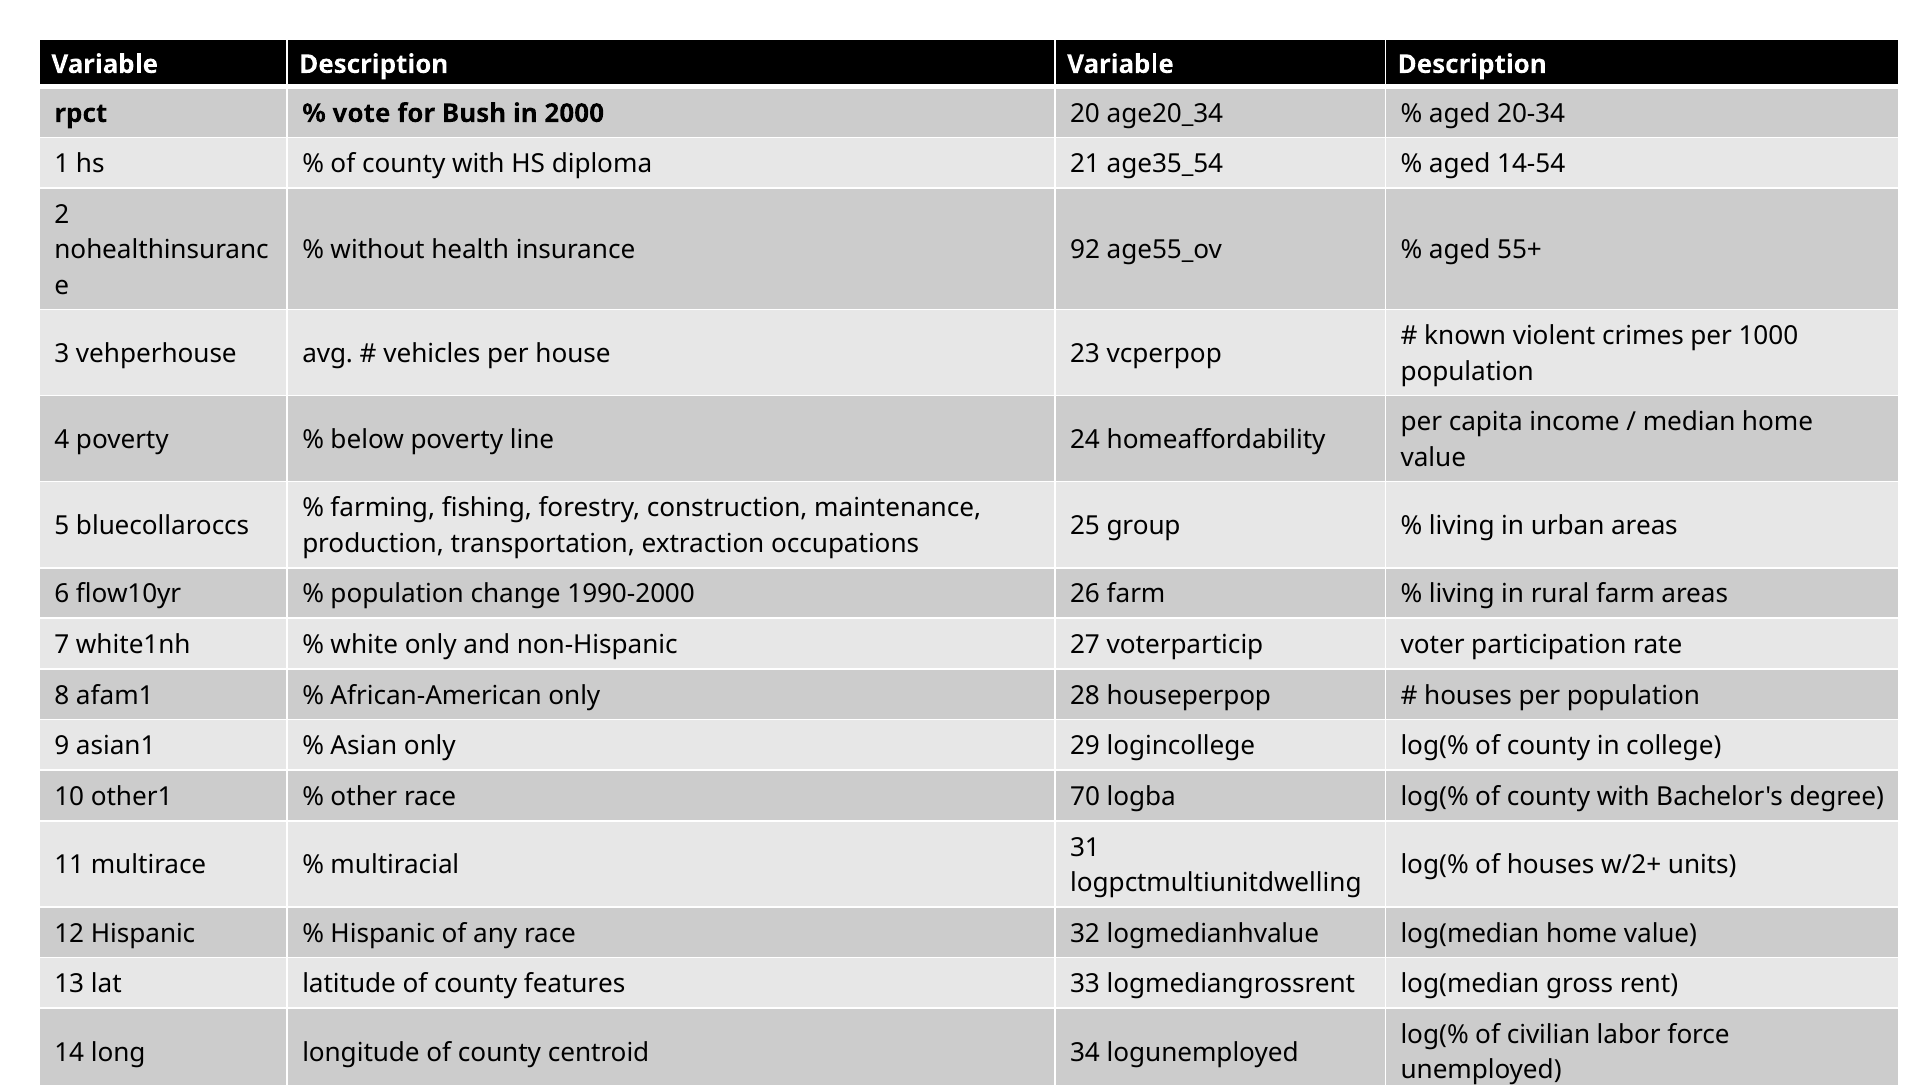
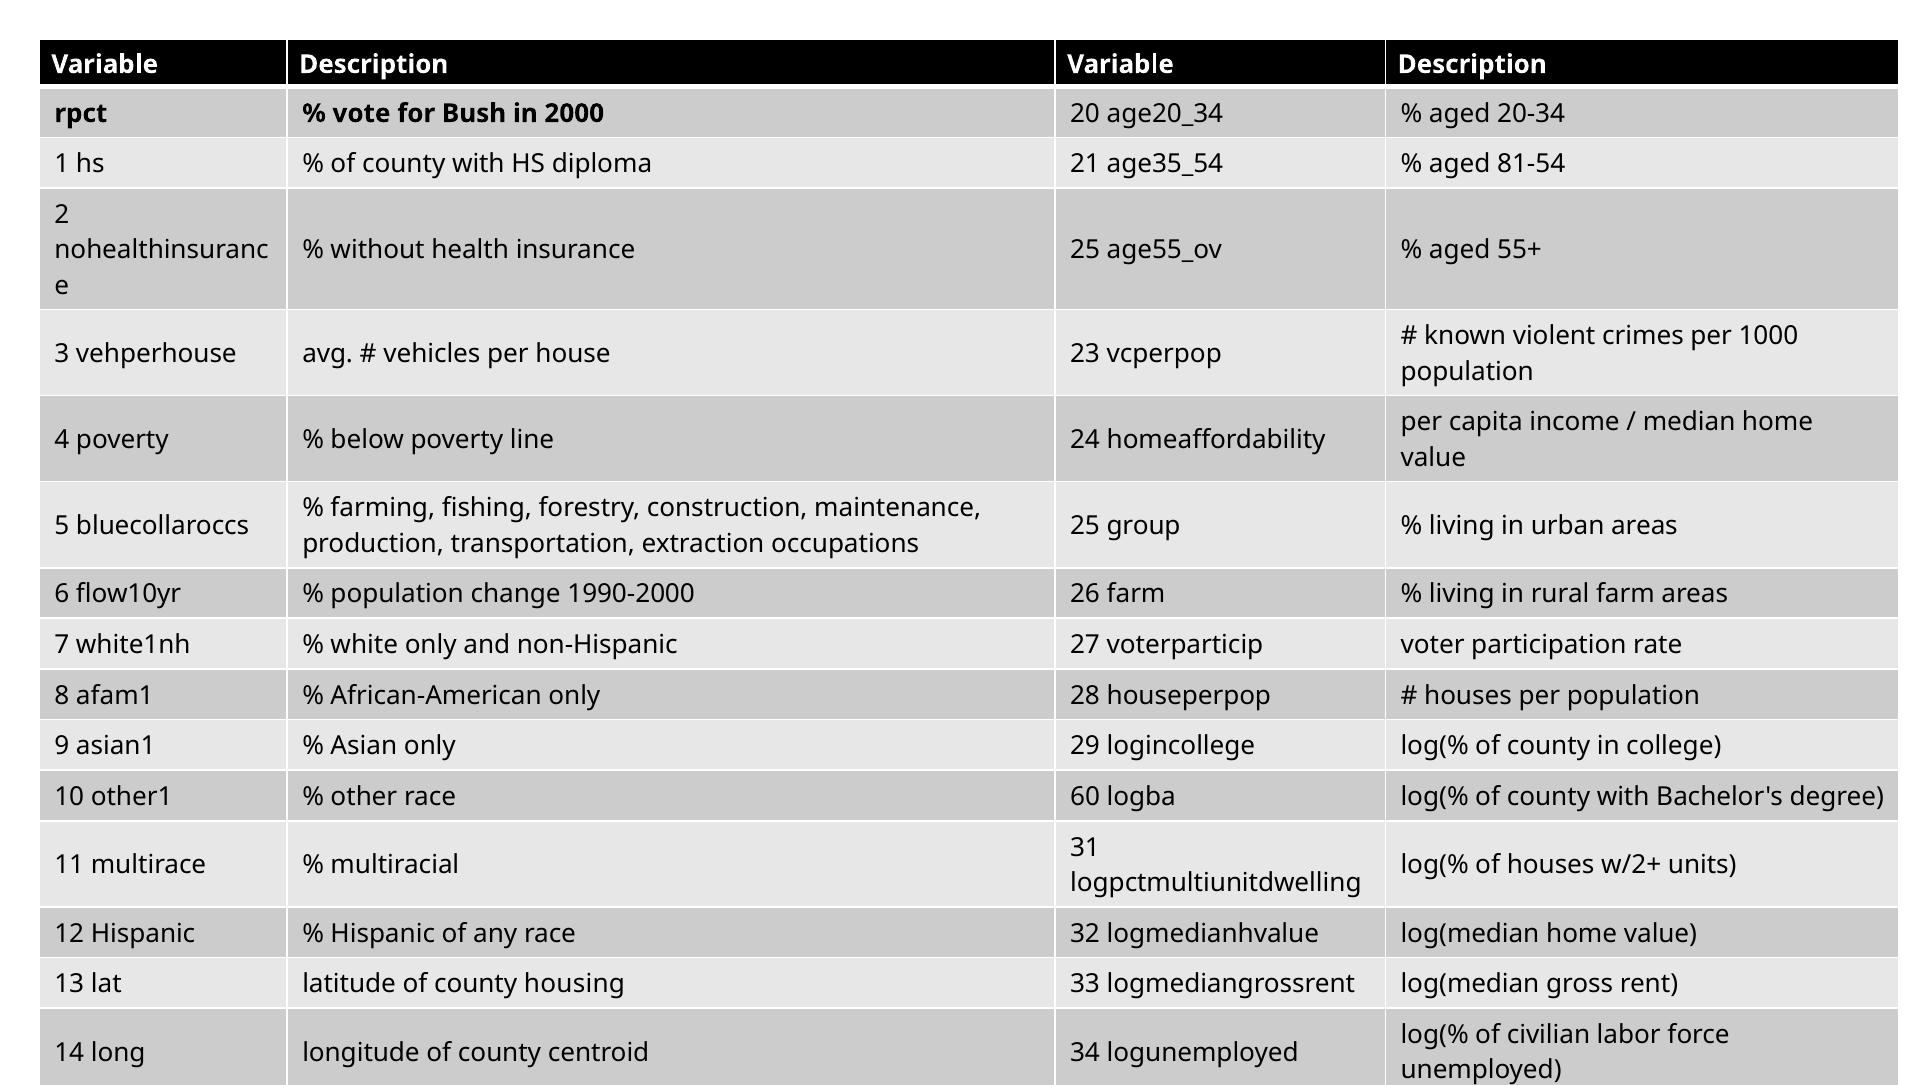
14-54: 14-54 -> 81-54 (1531, 164)
insurance 92: 92 -> 25 (1085, 250)
70: 70 -> 60 (1085, 797)
features: features -> housing (574, 984)
